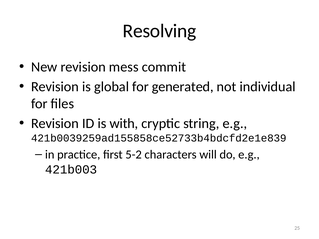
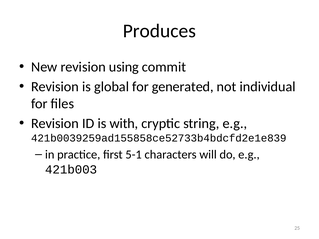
Resolving: Resolving -> Produces (159, 31)
mess: mess -> using (124, 67)
5-2: 5-2 -> 5-1 (134, 155)
